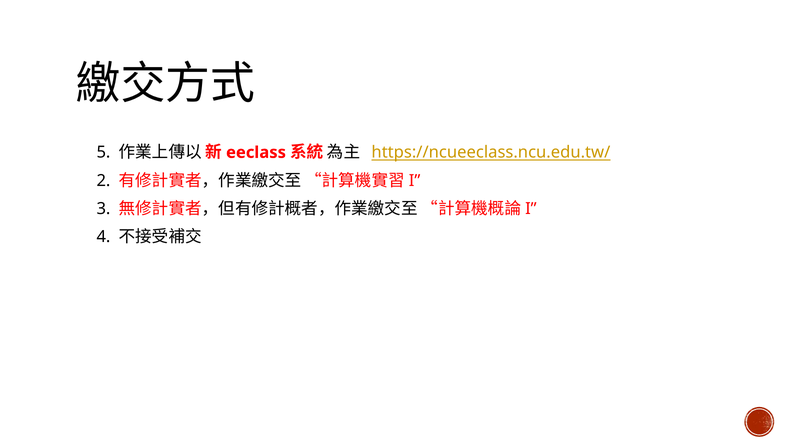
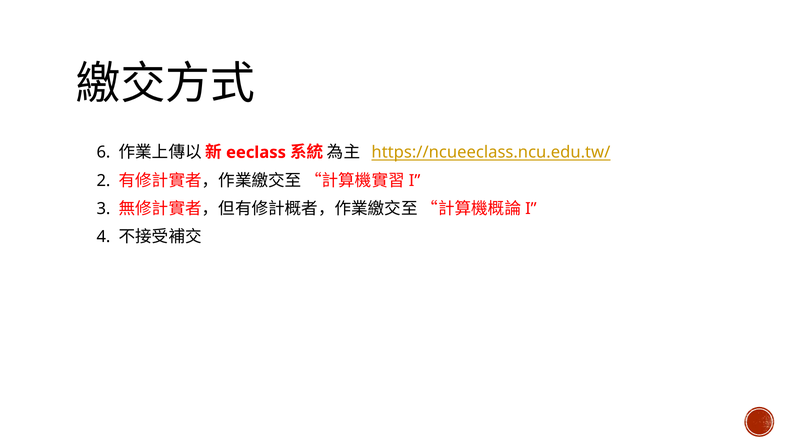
5: 5 -> 6 (103, 152)
